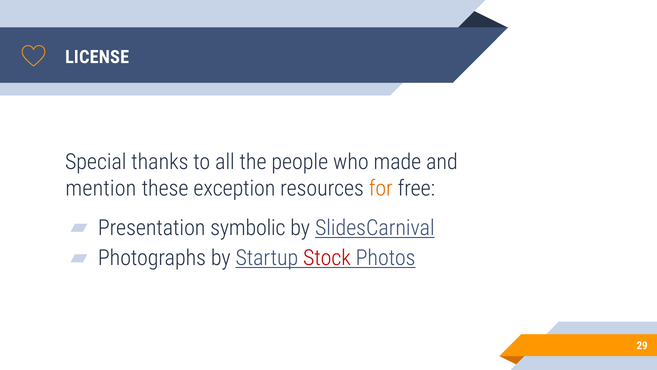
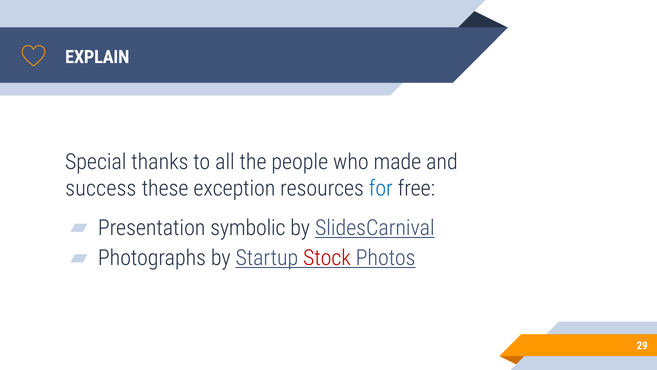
LICENSE: LICENSE -> EXPLAIN (97, 57)
mention: mention -> success (101, 188)
for colour: orange -> blue (381, 188)
